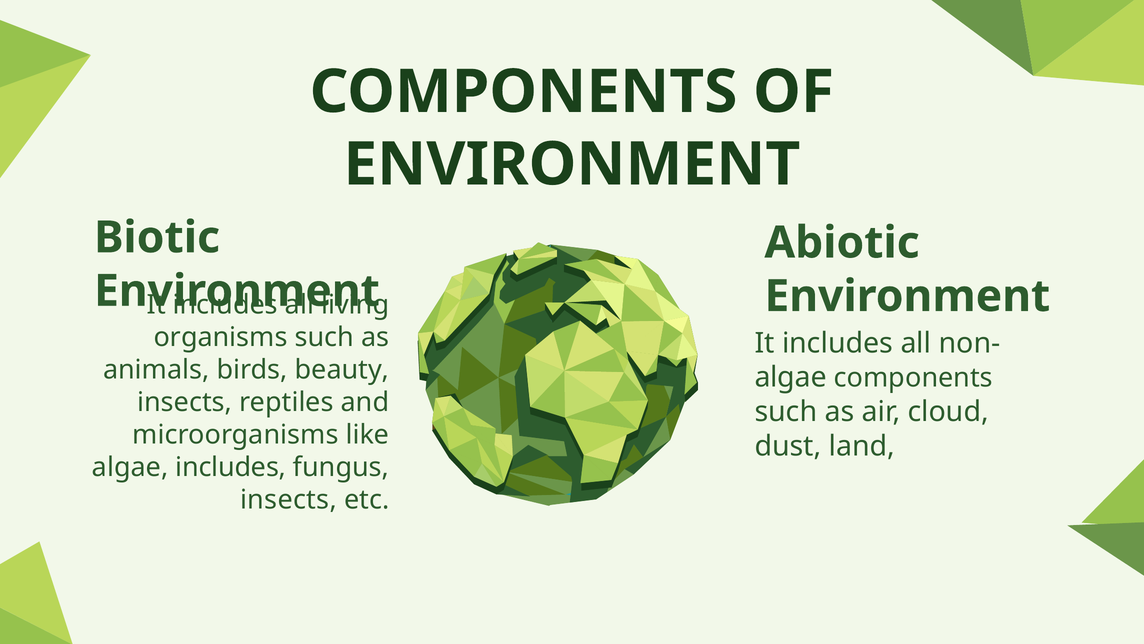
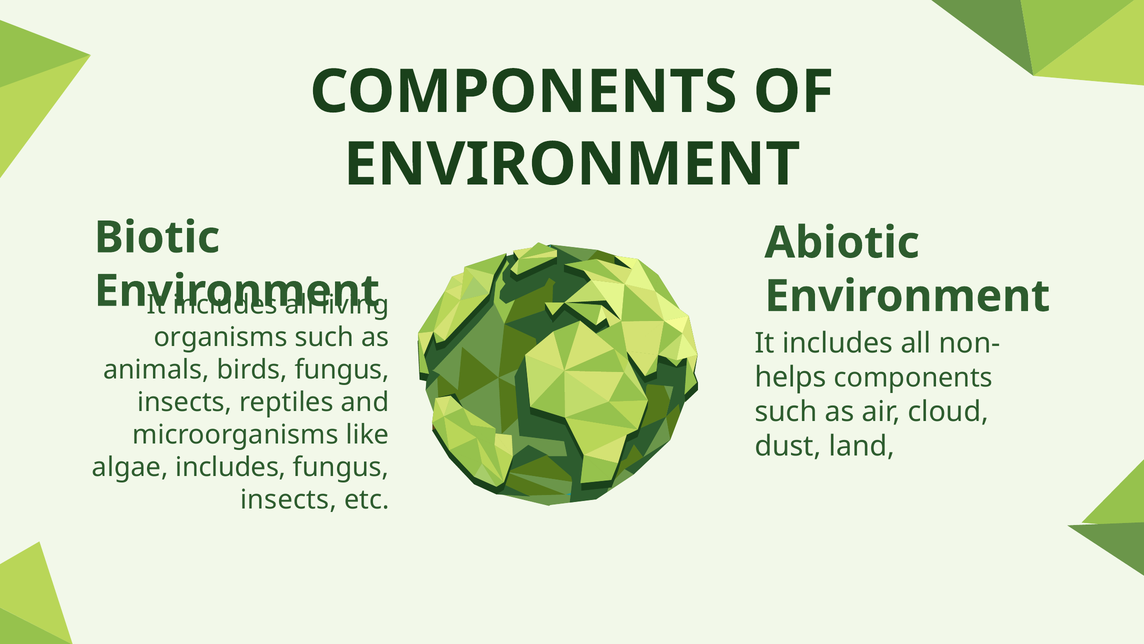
birds beauty: beauty -> fungus (342, 370)
algae: algae -> helps (791, 377)
